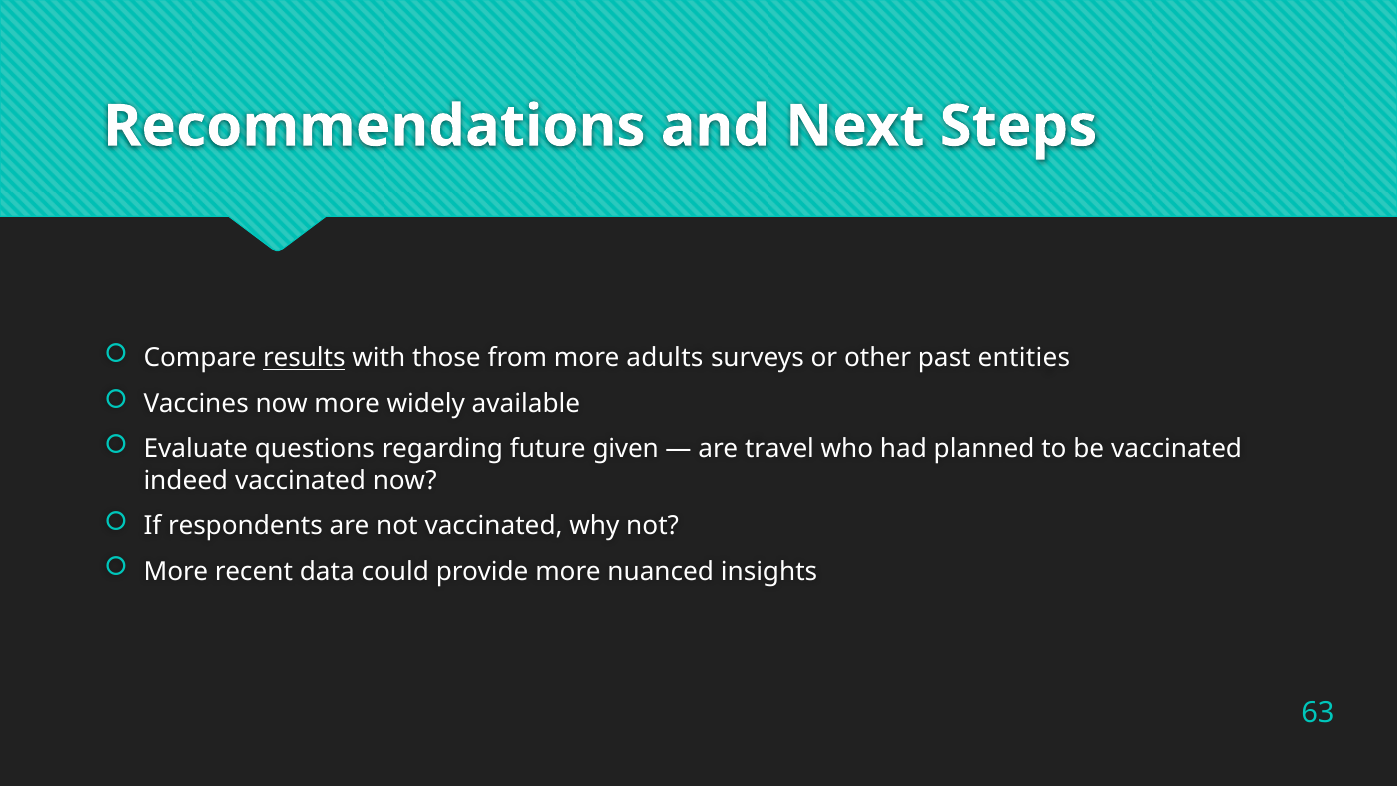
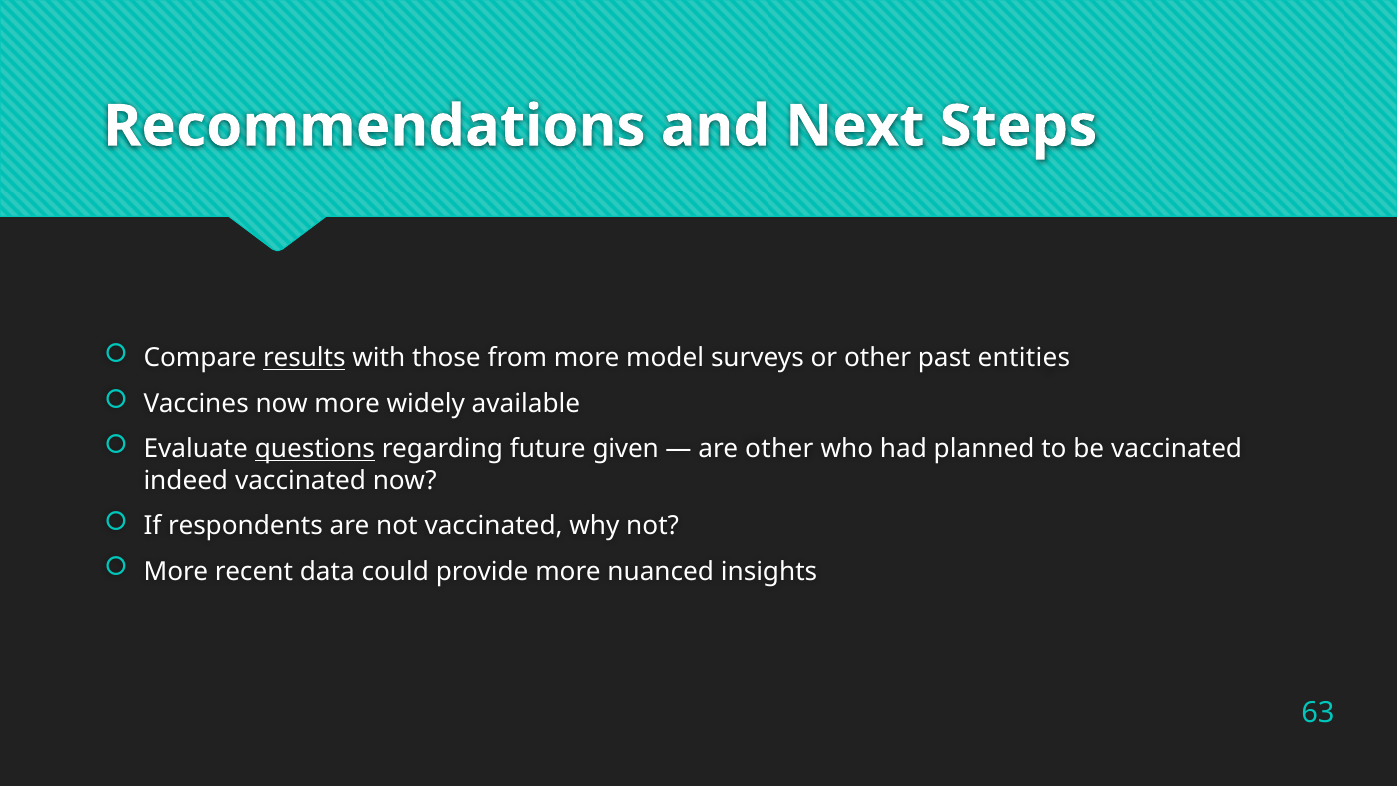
adults: adults -> model (665, 358)
questions underline: none -> present (315, 449)
are travel: travel -> other (779, 449)
